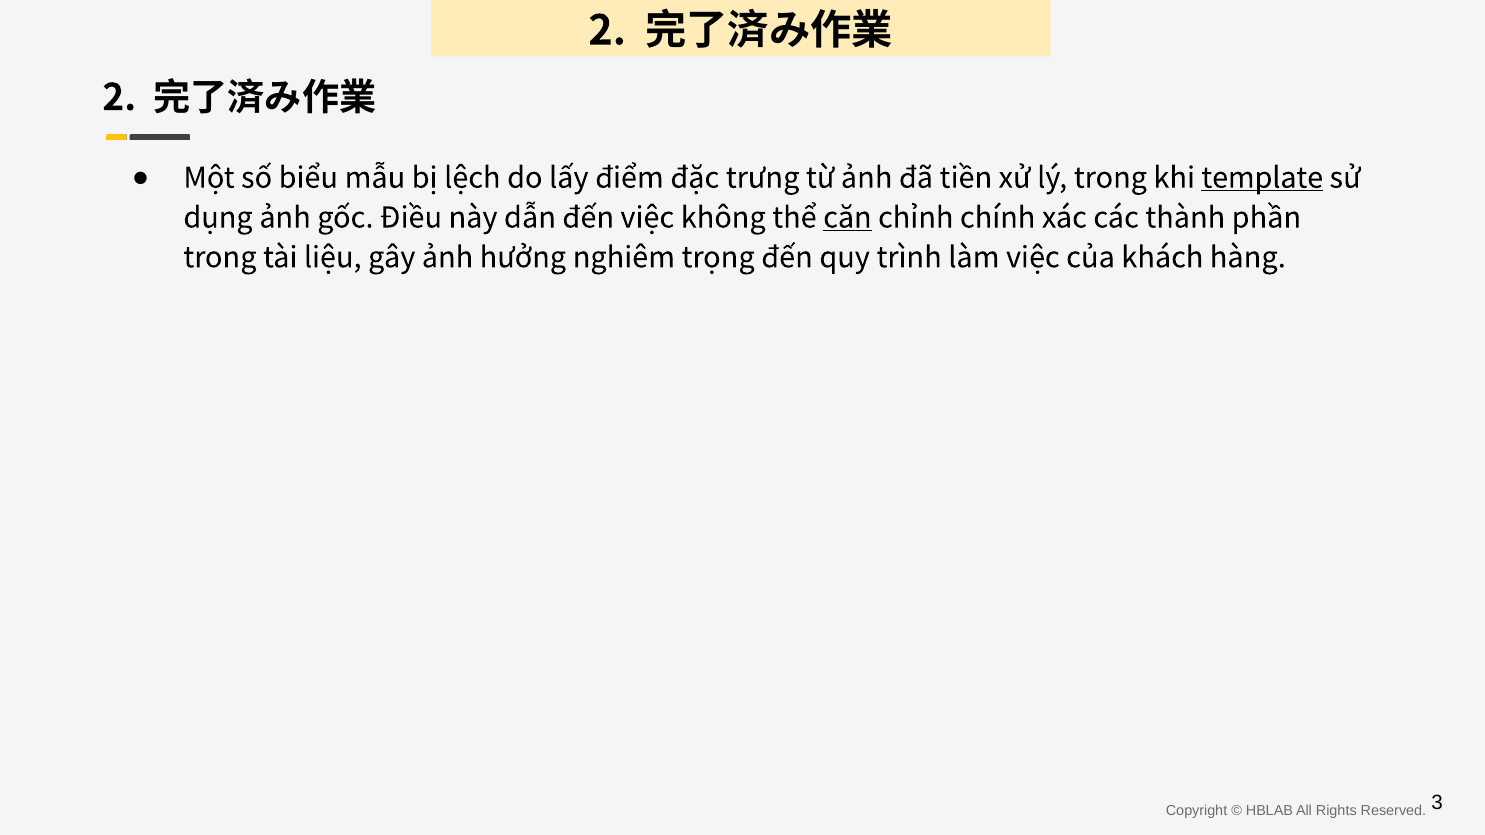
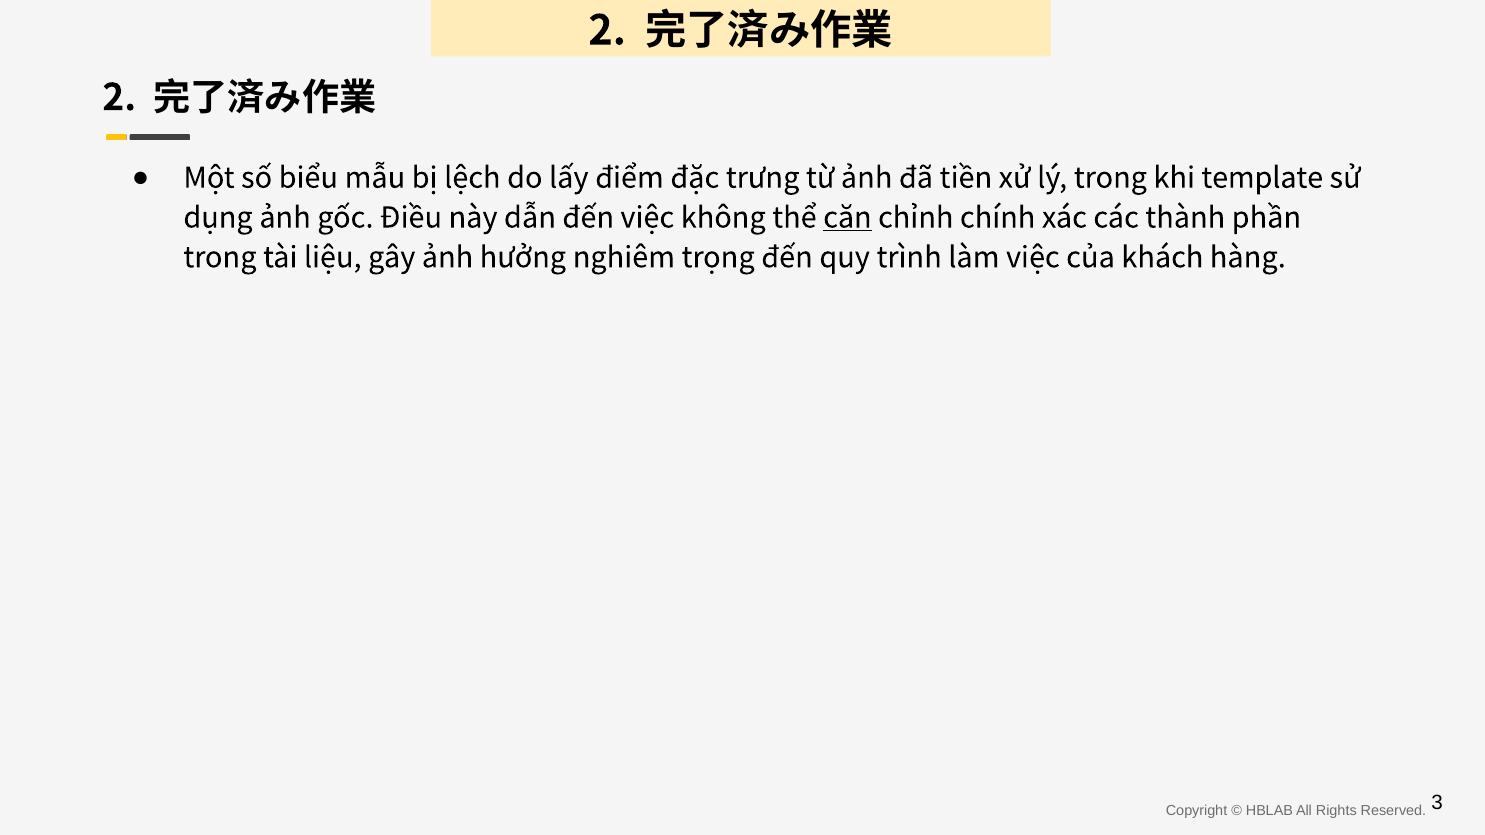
template underline: present -> none (1262, 178)
